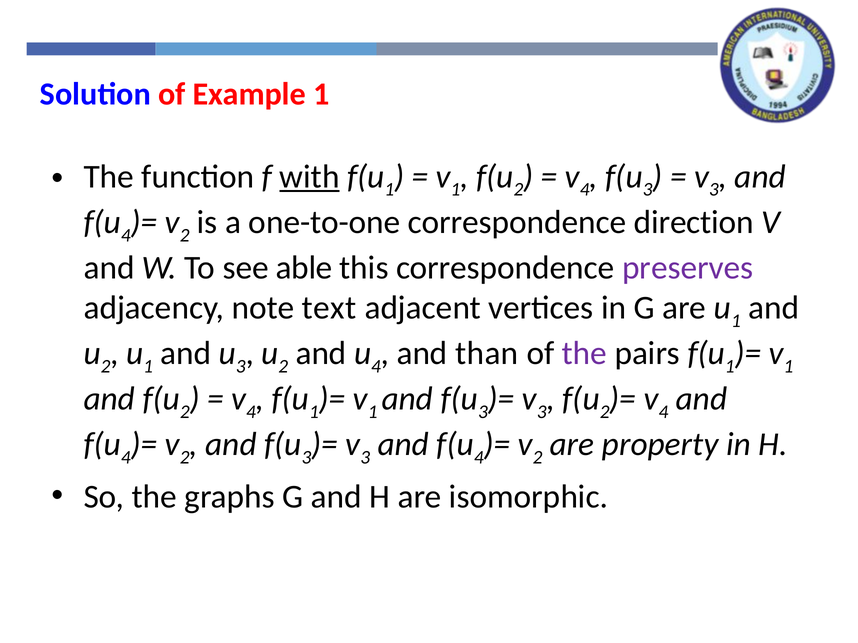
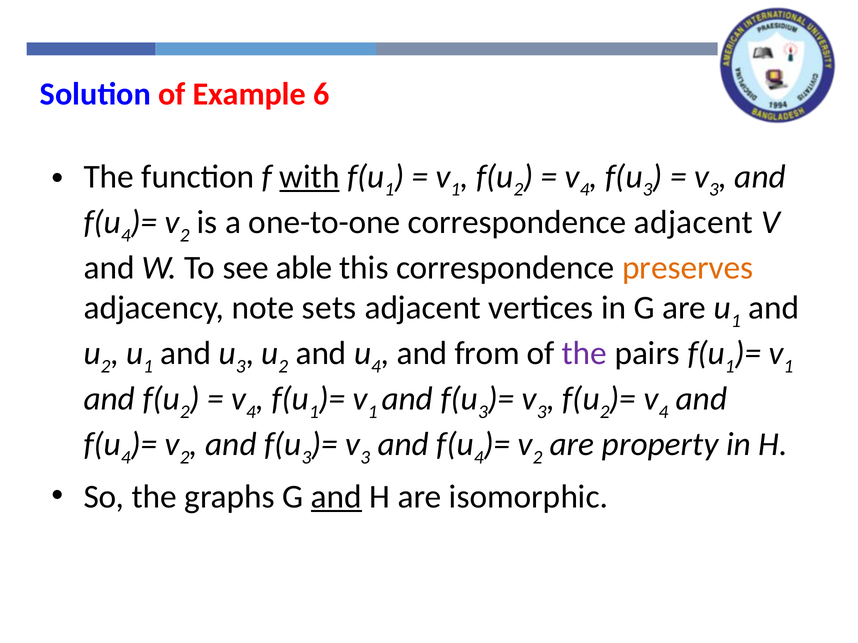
Example 1: 1 -> 6 (321, 94)
correspondence direction: direction -> adjacent (694, 222)
preserves colour: purple -> orange (688, 268)
text: text -> sets (329, 308)
than: than -> from (487, 354)
and underline: none -> present (336, 497)
